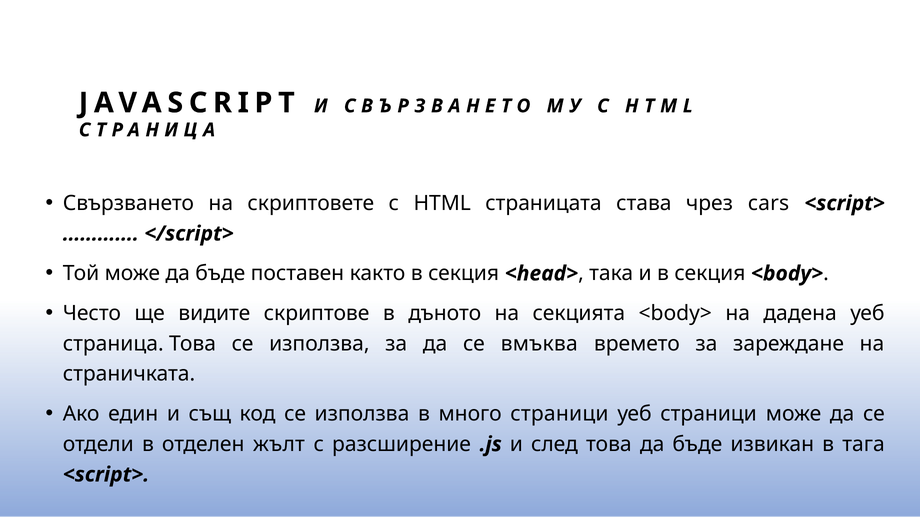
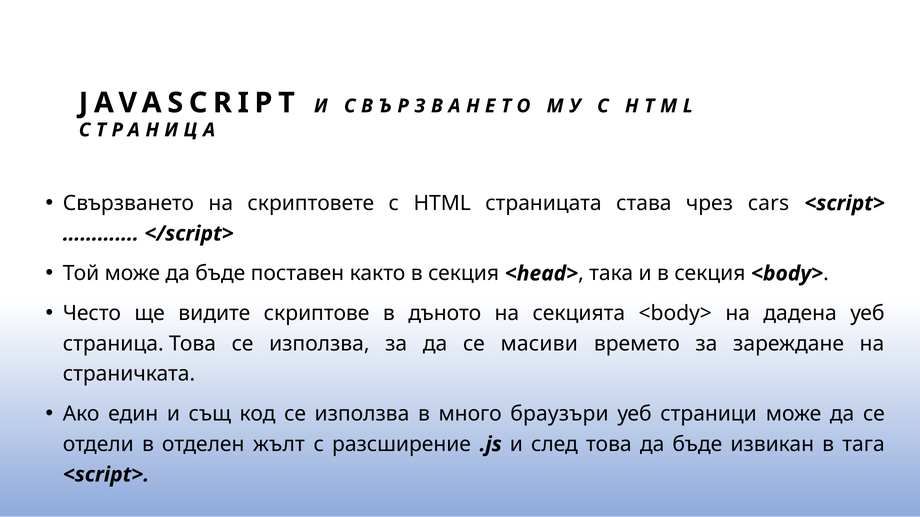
вмъква: вмъква -> масиви (539, 344)
много страници: страници -> браузъри (559, 414)
